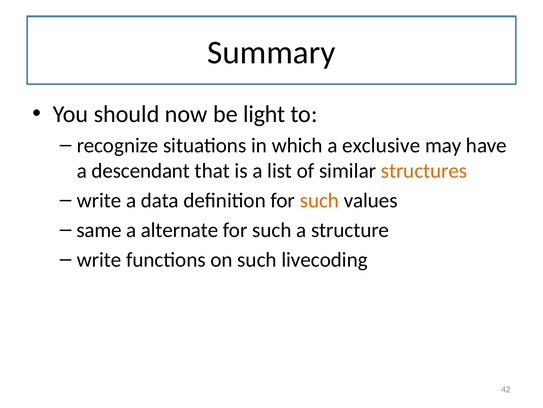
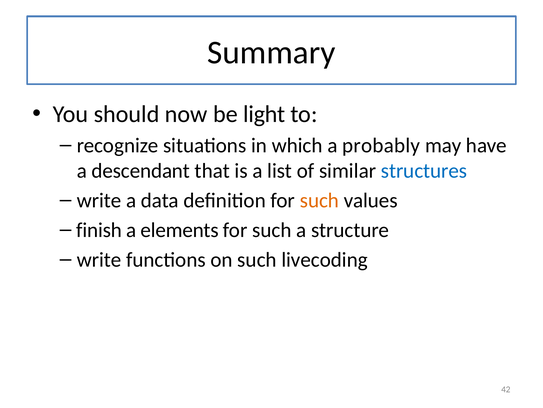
exclusive: exclusive -> probably (381, 145)
structures colour: orange -> blue (424, 170)
same: same -> finish (99, 230)
alternate: alternate -> elements (180, 230)
